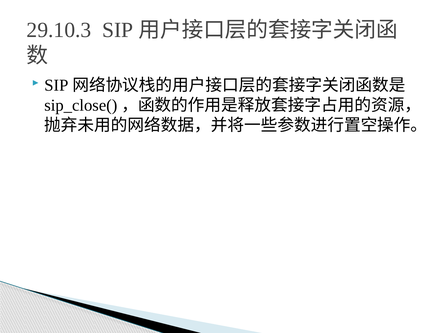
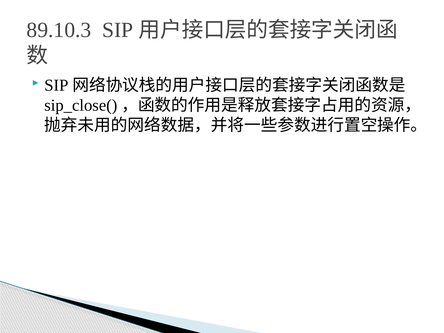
29.10.3: 29.10.3 -> 89.10.3 (59, 30)
